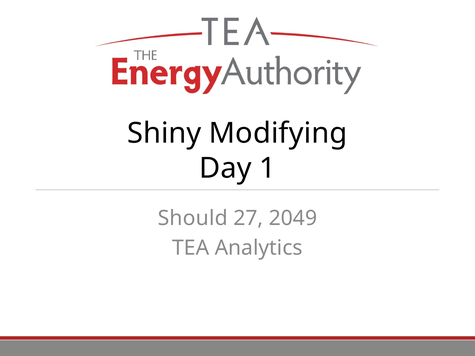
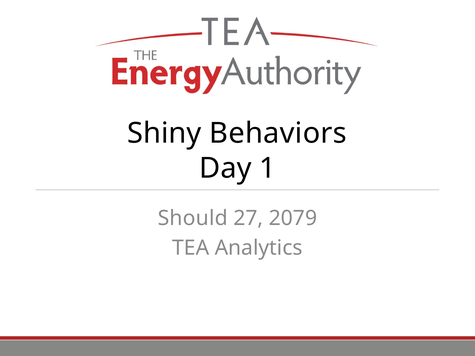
Modifying: Modifying -> Behaviors (278, 133)
2049: 2049 -> 2079 (293, 218)
